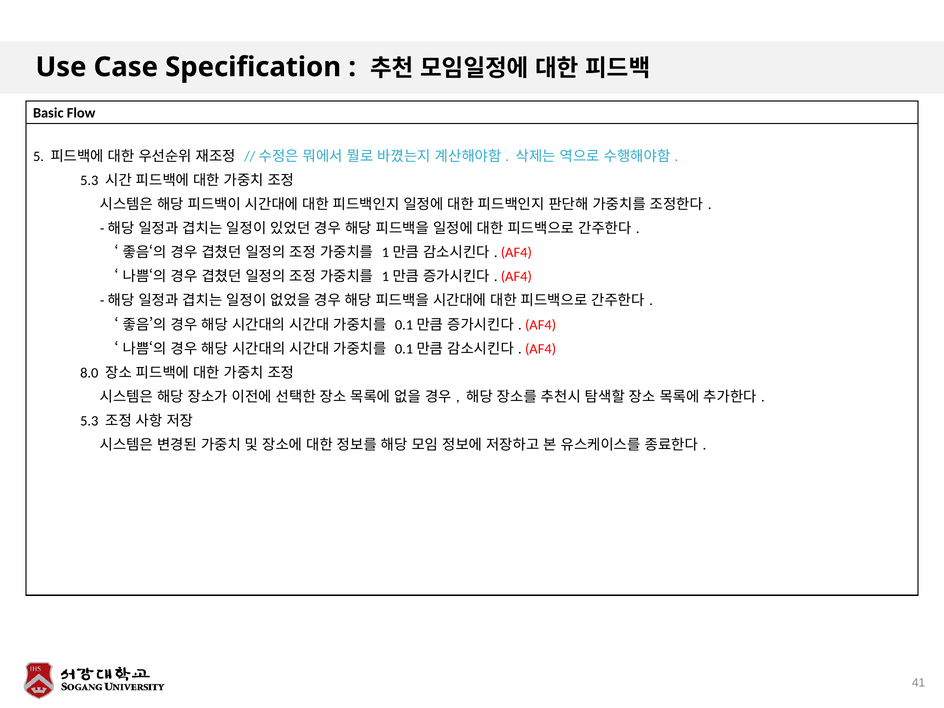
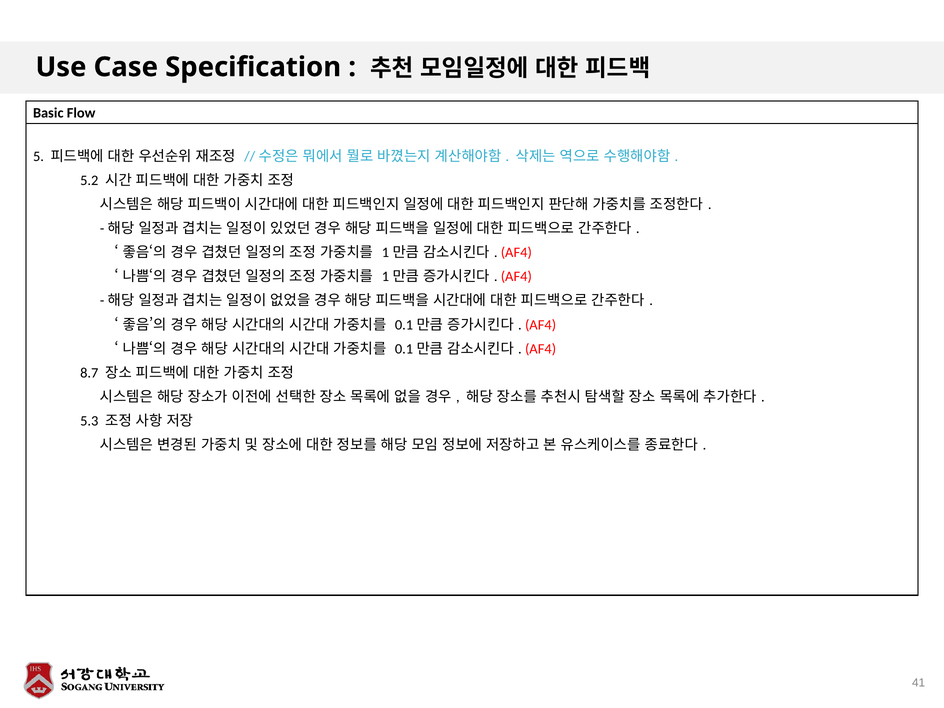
5.3: 5.3 -> 5.2 (89, 180)
8.0: 8.0 -> 8.7 (89, 373)
